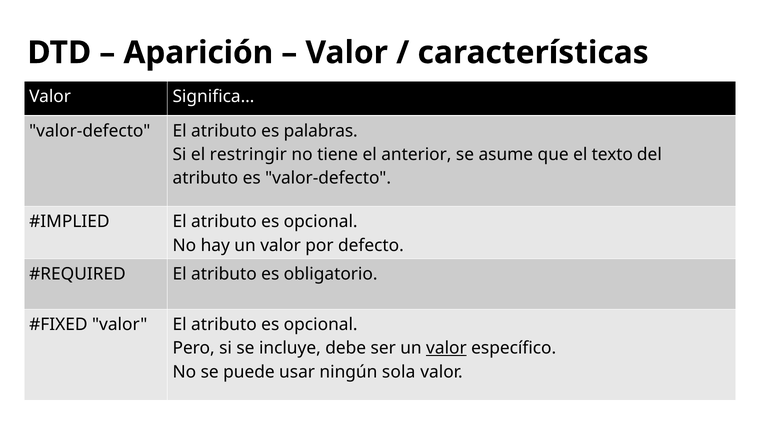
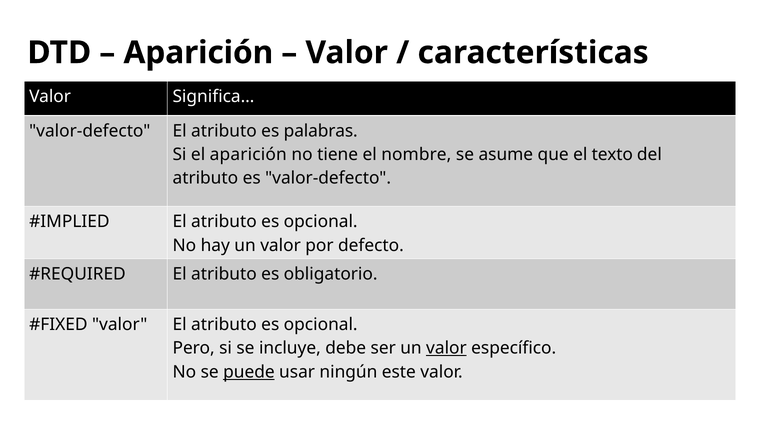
el restringir: restringir -> aparición (248, 155)
anterior: anterior -> nombre (416, 155)
puede underline: none -> present (249, 372)
sola: sola -> este (399, 372)
